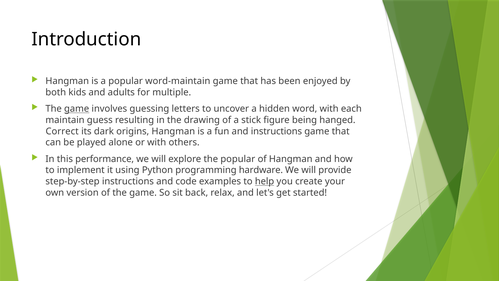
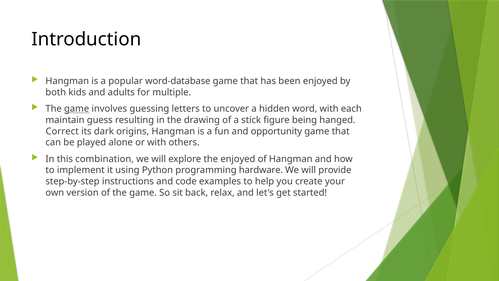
word-maintain: word-maintain -> word-database (178, 81)
and instructions: instructions -> opportunity (276, 131)
performance: performance -> combination (105, 159)
the popular: popular -> enjoyed (238, 159)
help underline: present -> none (265, 181)
